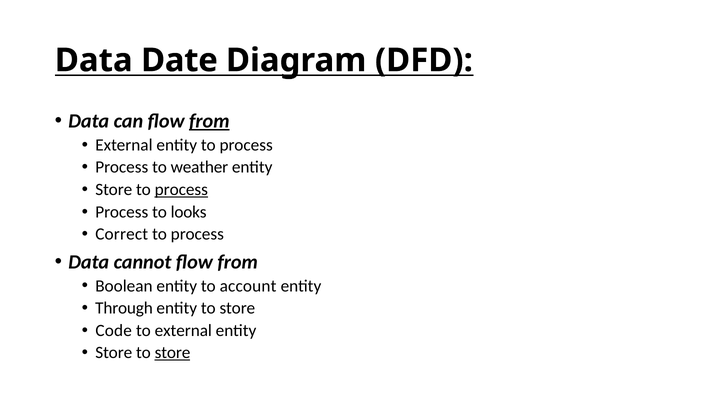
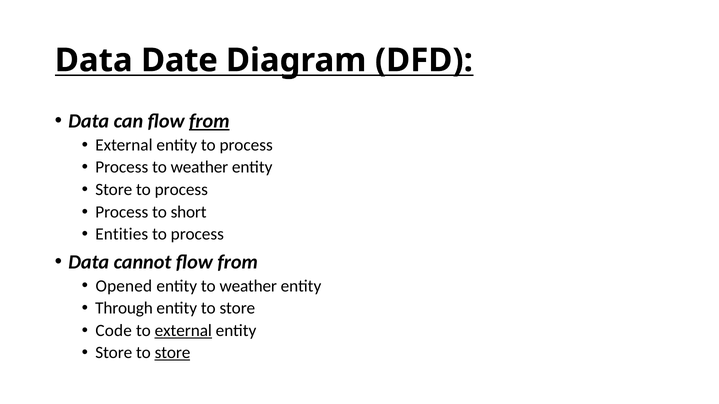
process underline: present -> none (181, 190)
looks: looks -> short (189, 212)
Correct: Correct -> Entities (122, 234)
Boolean: Boolean -> Opened (124, 286)
entity to account: account -> weather (248, 286)
external underline: none -> present (183, 331)
